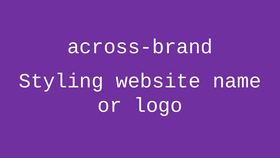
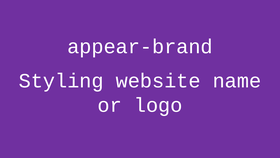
across-brand: across-brand -> appear-brand (140, 46)
